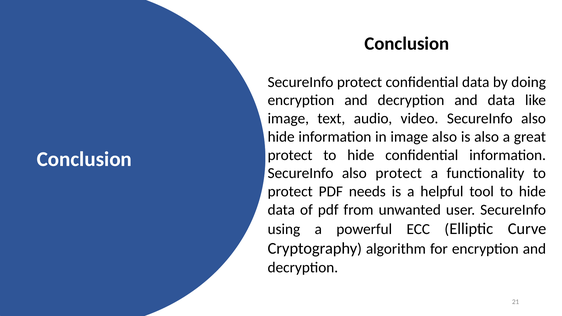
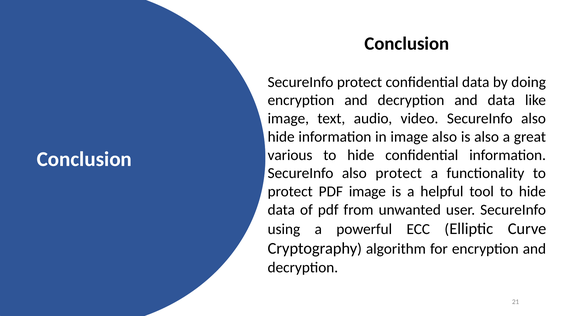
protect: protect -> various (290, 155)
PDF needs: needs -> image (367, 192)
